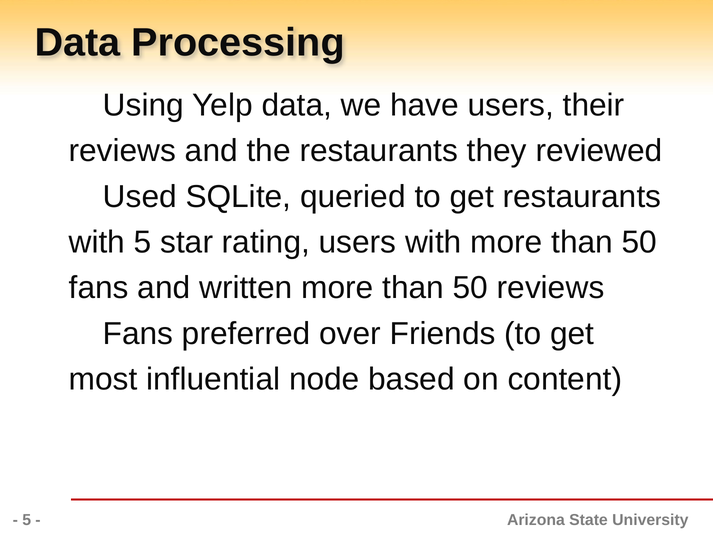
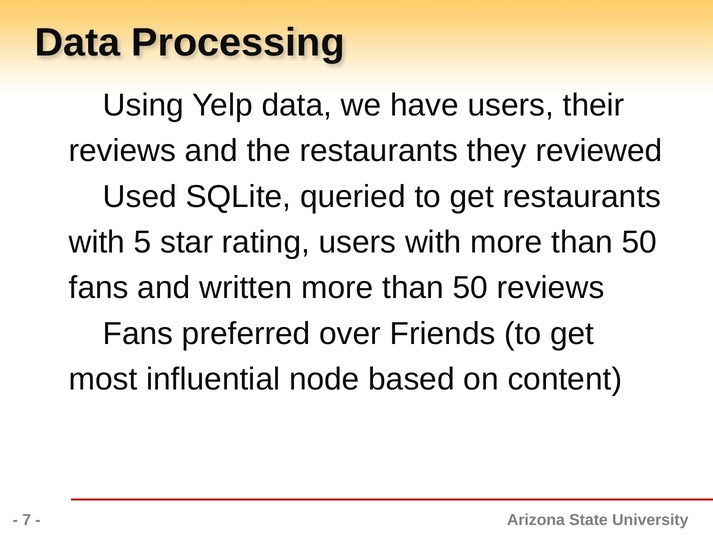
5: 5 -> 7 (27, 520)
